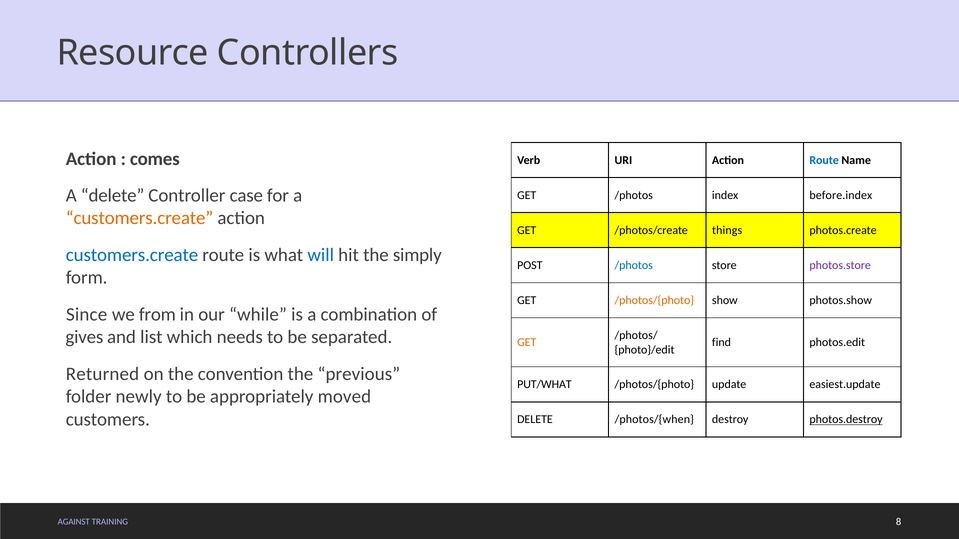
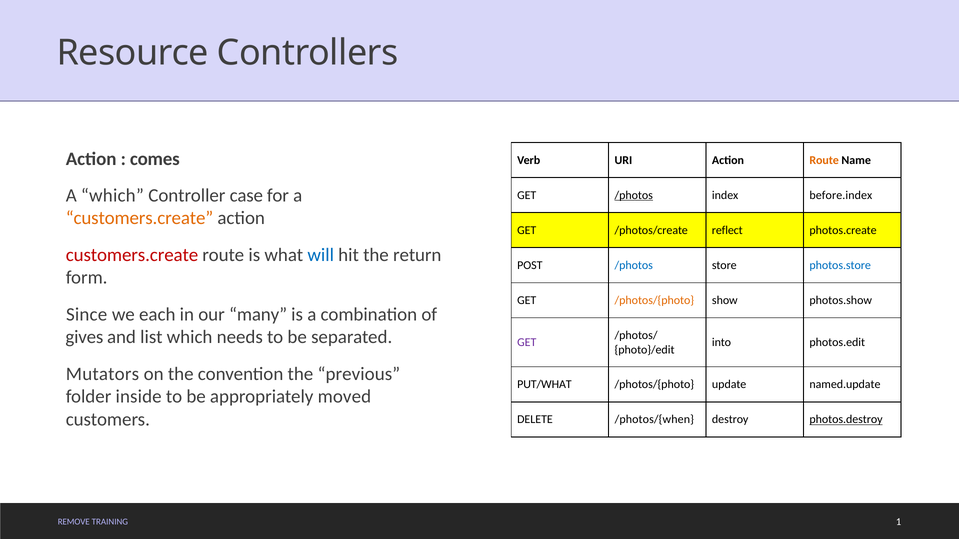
Route colour: blue -> orange (824, 160)
A delete: delete -> which (112, 196)
/photos underline: none -> present (634, 195)
things: things -> reflect (727, 230)
customers.create colour: blue -> red (132, 255)
simply: simply -> return (417, 255)
photos.store colour: purple -> blue (840, 266)
from: from -> each (157, 315)
while: while -> many (258, 315)
GET colour: orange -> purple (527, 343)
find: find -> into (722, 343)
Returned: Returned -> Mutators (103, 374)
easiest.update: easiest.update -> named.update (845, 385)
newly: newly -> inside (139, 397)
AGAINST: AGAINST -> REMOVE (74, 522)
8: 8 -> 1 (899, 522)
